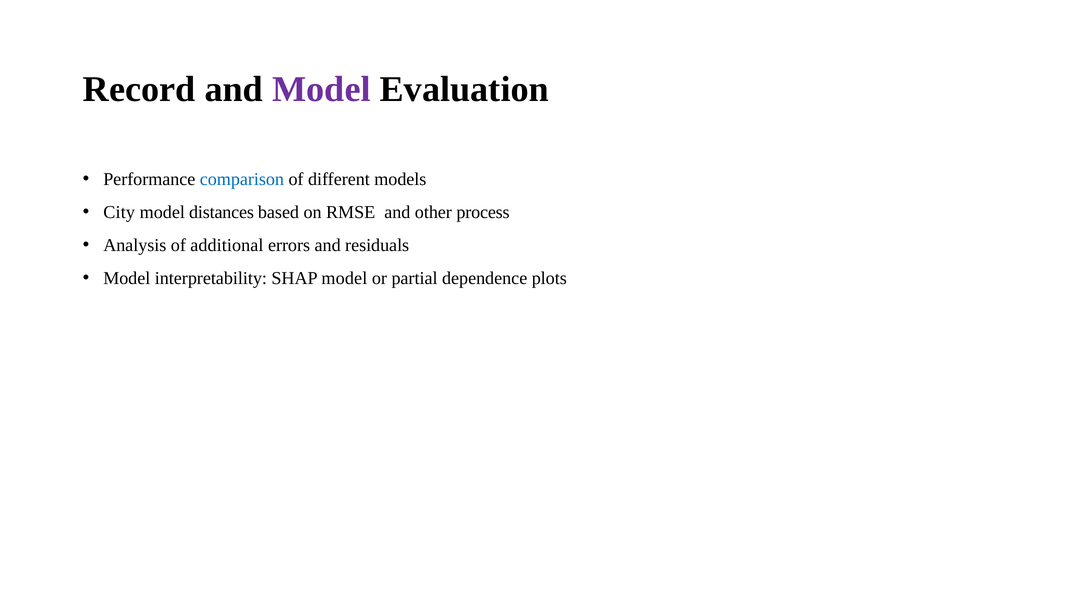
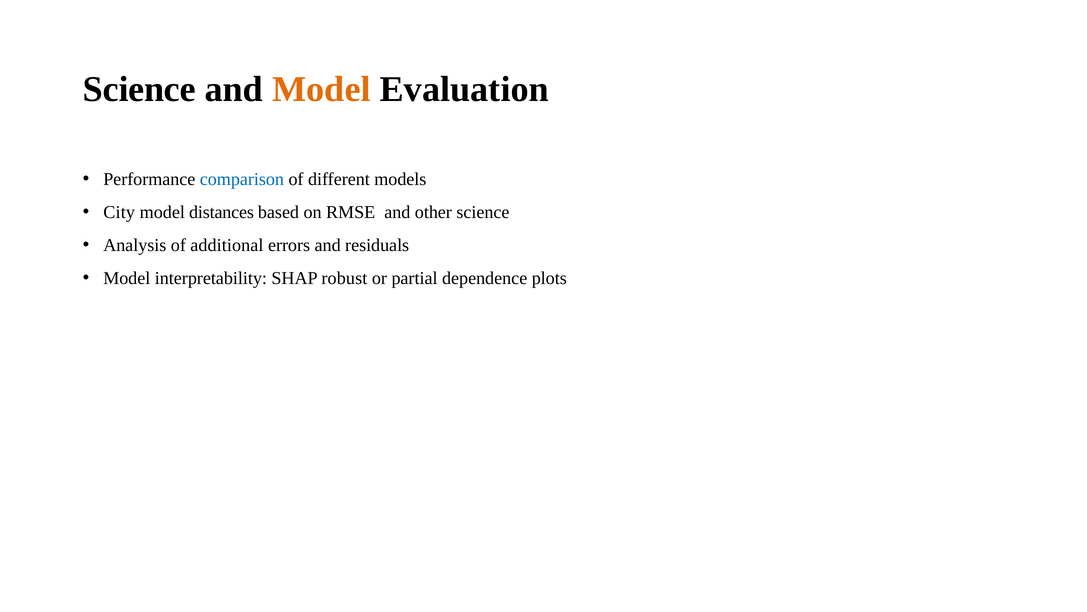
Record: Record -> Science (139, 89)
Model colour: purple -> orange (321, 89)
other process: process -> science (483, 212)
SHAP model: model -> robust (344, 278)
